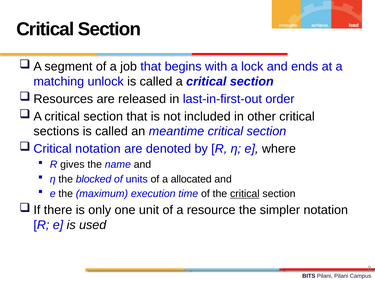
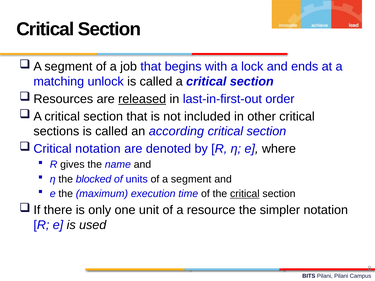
released underline: none -> present (142, 99)
meantime: meantime -> according (176, 131)
a allocated: allocated -> segment (191, 179)
